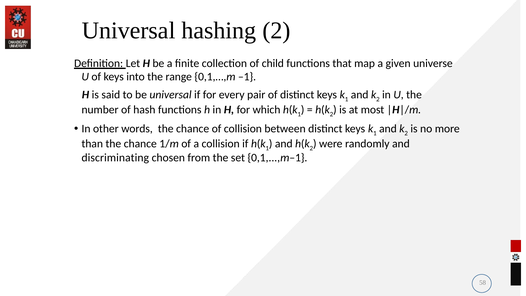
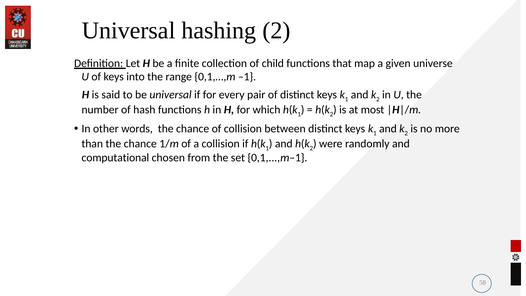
discriminating: discriminating -> computational (115, 158)
